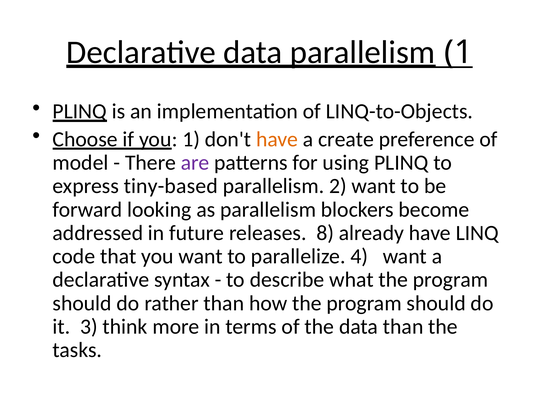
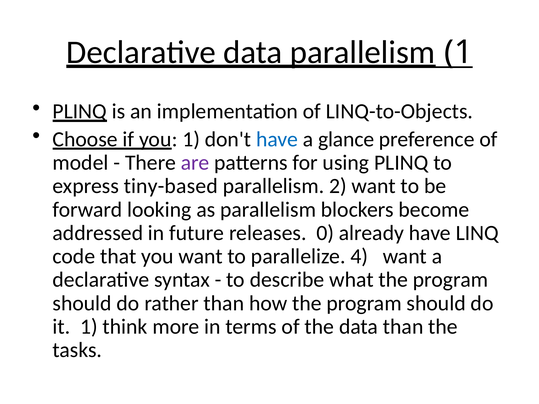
have colour: orange -> blue (277, 139)
create: create -> glance (346, 139)
8: 8 -> 0 (325, 233)
it 3: 3 -> 1 (89, 327)
